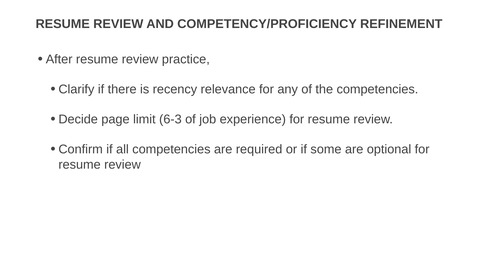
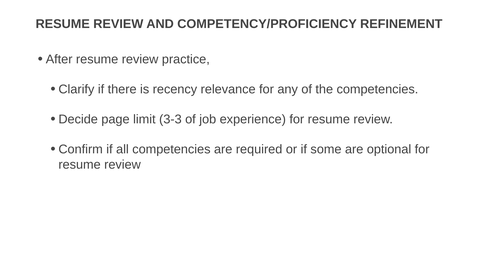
6-3: 6-3 -> 3-3 (170, 120)
